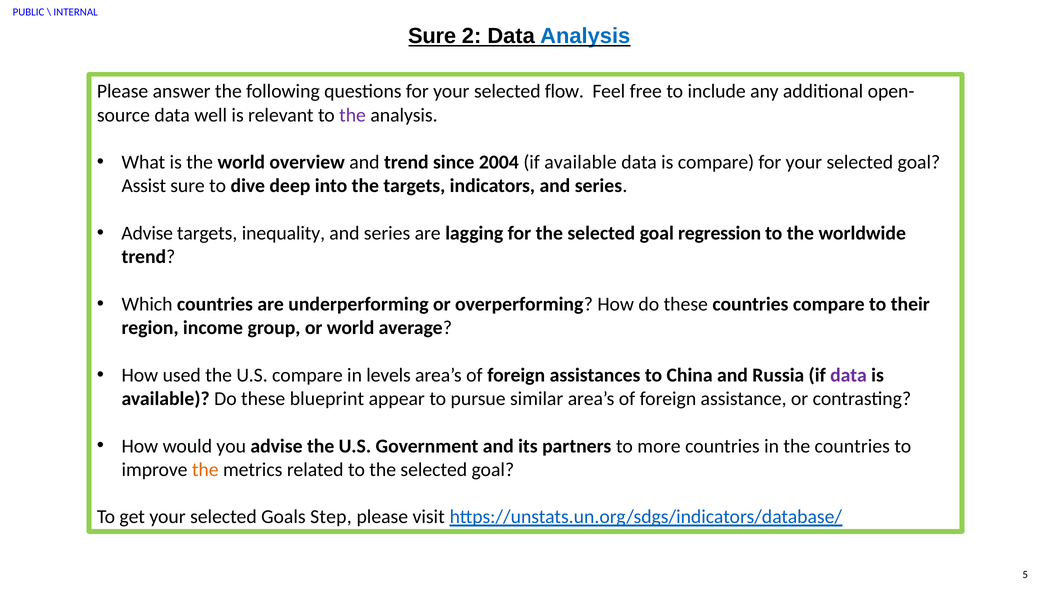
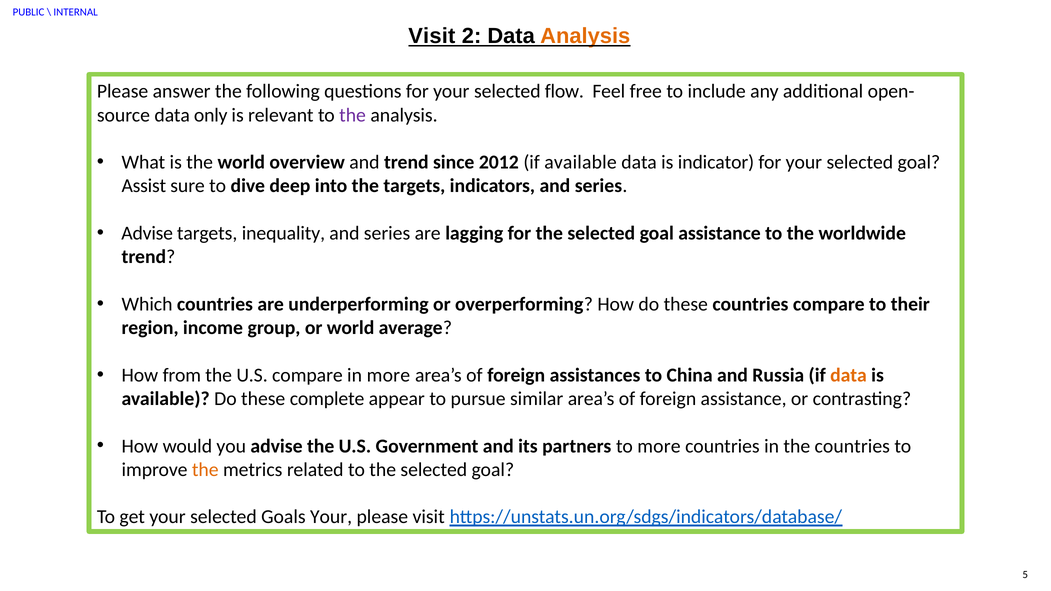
Sure: Sure -> Visit (432, 36)
Analysis colour: blue -> orange (585, 36)
well: well -> only (211, 115)
2004: 2004 -> 2012 (499, 162)
is compare: compare -> indicator (716, 162)
goal regression: regression -> assistance (720, 233)
used: used -> from (182, 375)
in levels: levels -> more (388, 375)
data colour: purple -> orange (849, 375)
blueprint: blueprint -> complete (327, 399)
Goals Step: Step -> Your (331, 517)
